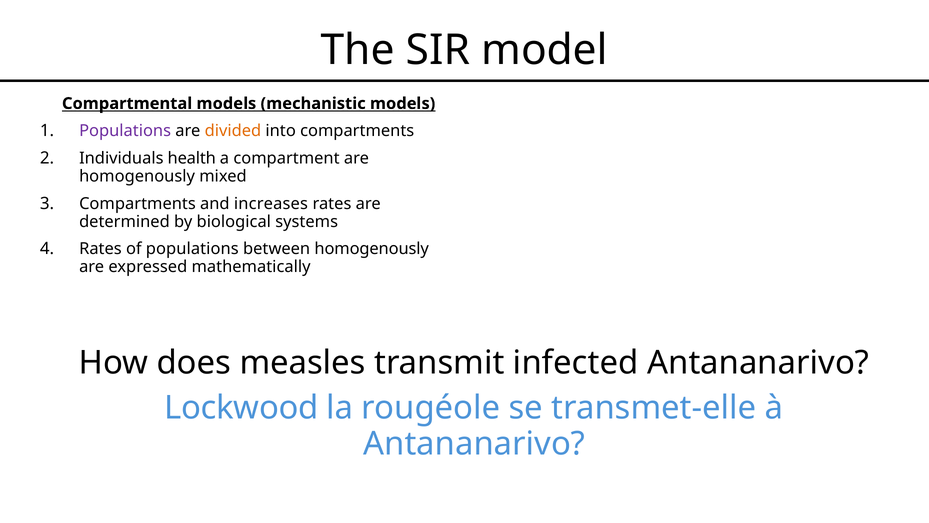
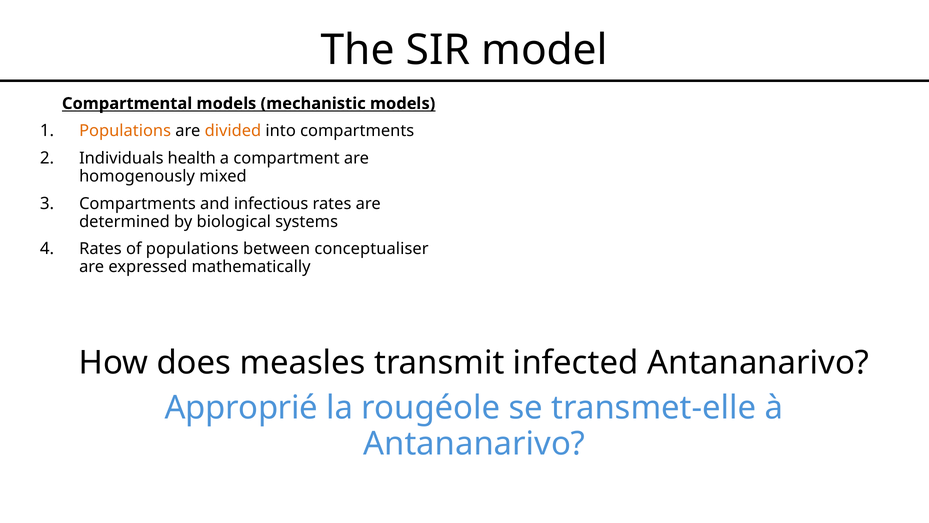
Populations colour: purple -> orange (125, 131)
increases: increases -> infectious (271, 204)
between homogenously: homogenously -> conceptualiser (372, 249)
Lockwood: Lockwood -> Approprié (241, 408)
